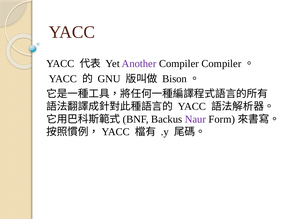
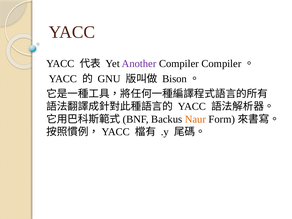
Naur colour: purple -> orange (195, 119)
